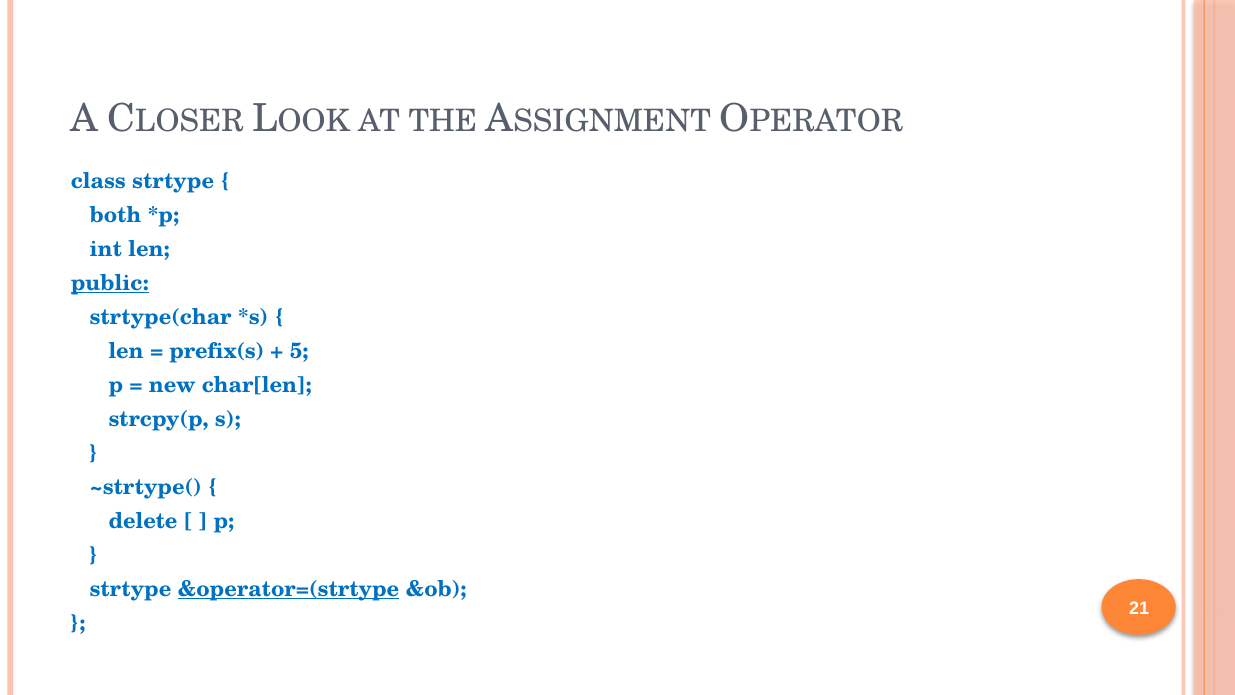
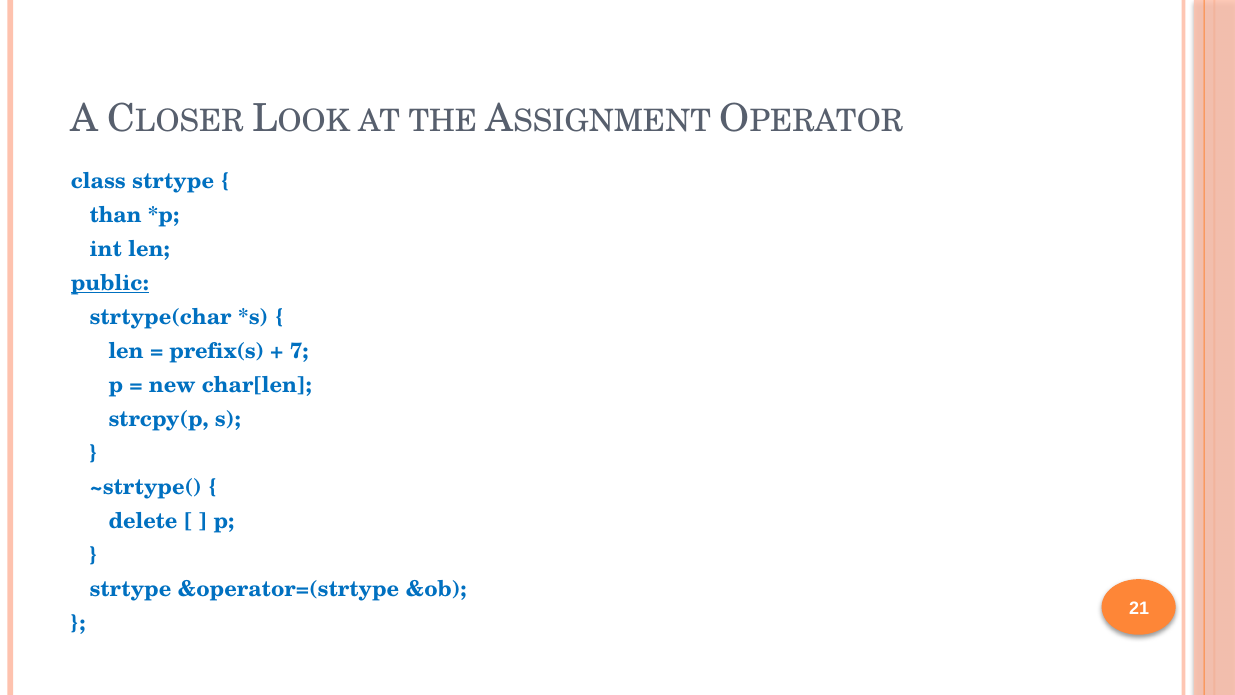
both: both -> than (116, 215)
5: 5 -> 7 (299, 351)
&operator=(strtype underline: present -> none (288, 589)
